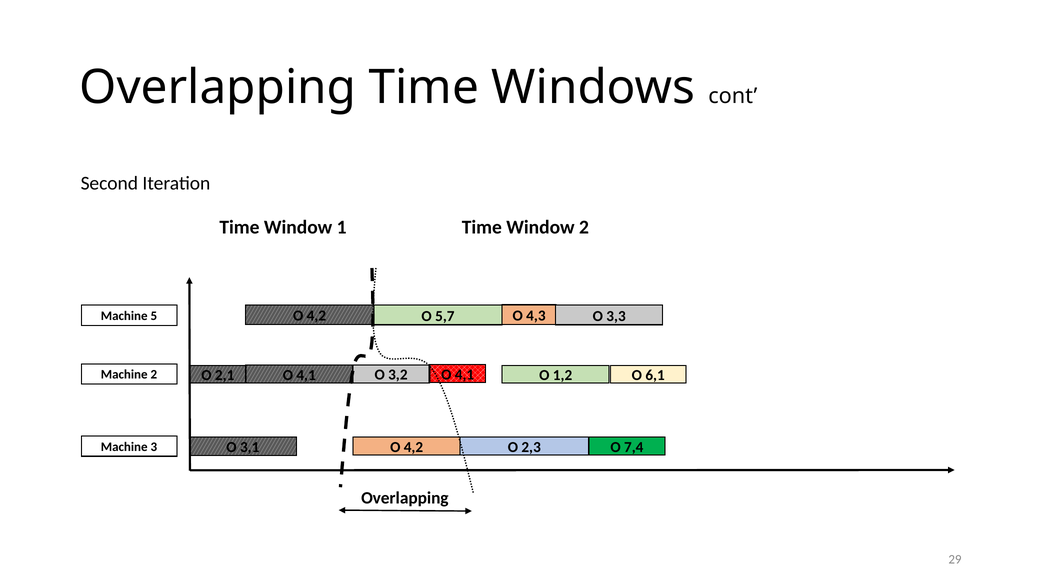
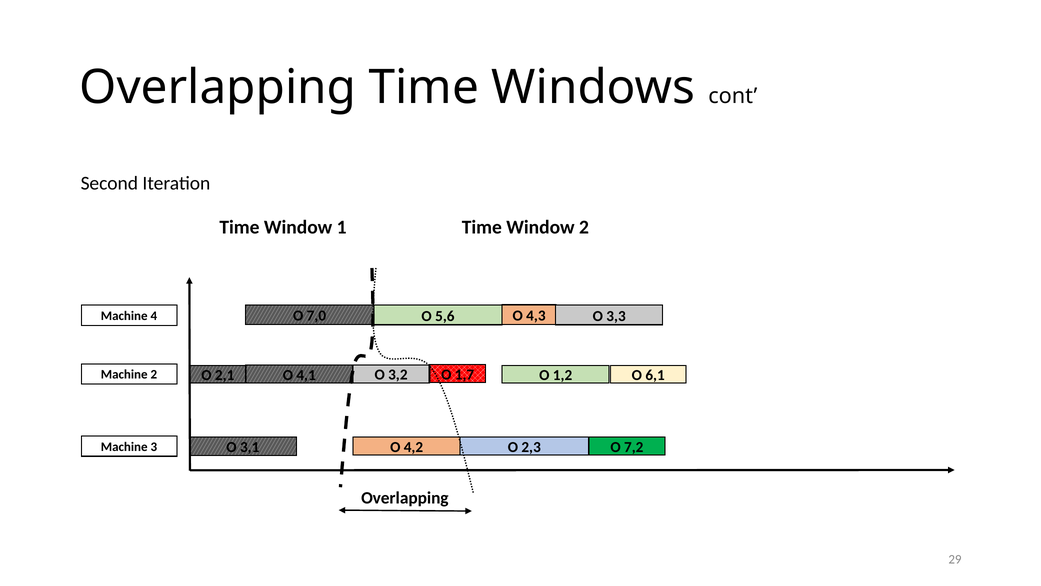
4,2: 4,2 -> 7,0 (316, 316)
5,7: 5,7 -> 5,6 (445, 316)
5: 5 -> 4 (154, 316)
4,1: 4,1 -> 1,7 (465, 374)
7,4: 7,4 -> 7,2 (634, 447)
